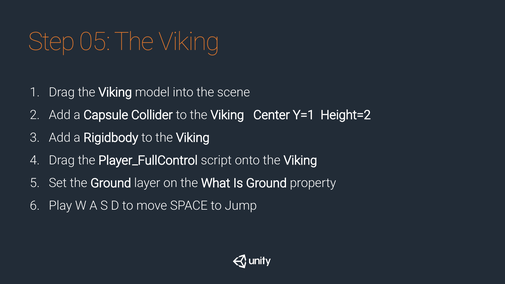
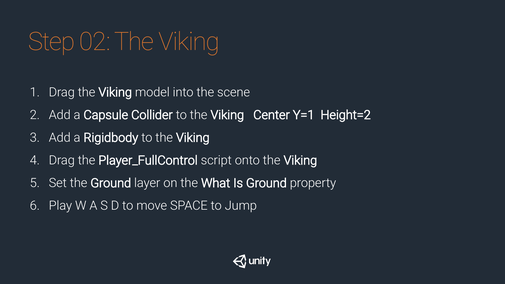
05: 05 -> 02 (95, 42)
